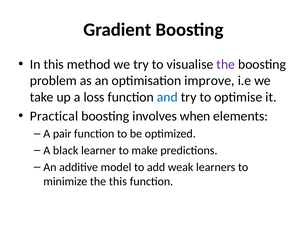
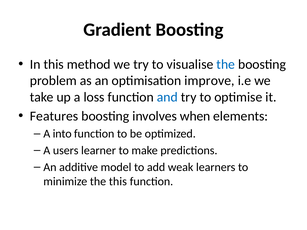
the colour: purple -> blue (226, 64)
Practical: Practical -> Features (54, 116)
pair: pair -> into (62, 134)
black: black -> users (66, 151)
